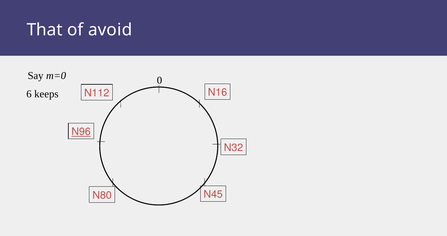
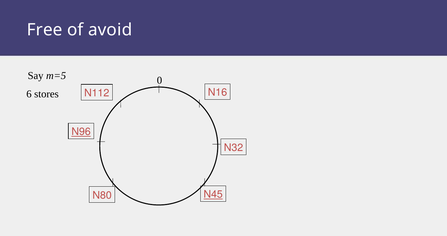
That: That -> Free (45, 30)
m=0: m=0 -> m=5 (56, 76)
keeps: keeps -> stores (46, 94)
N45 underline: none -> present (213, 195)
